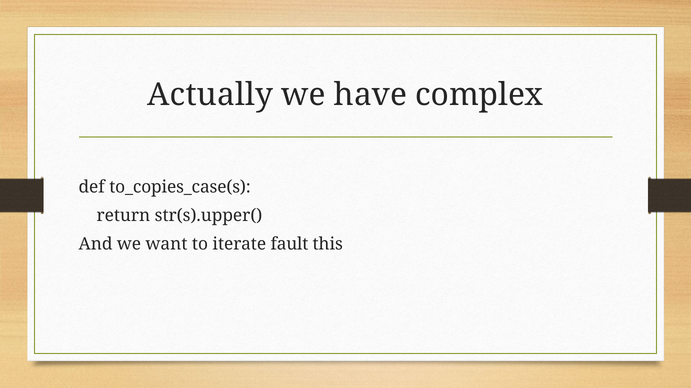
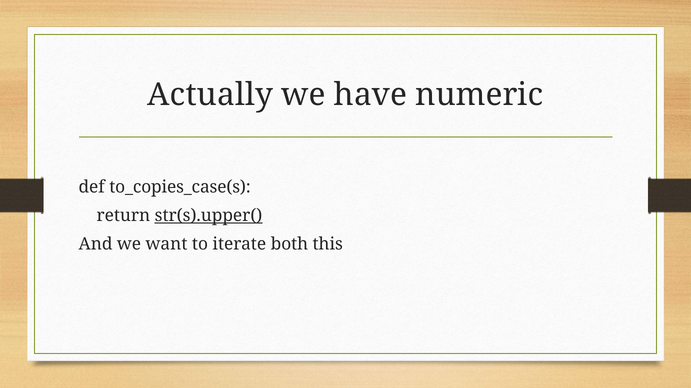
complex: complex -> numeric (479, 95)
str(s).upper( underline: none -> present (209, 216)
fault: fault -> both (289, 245)
